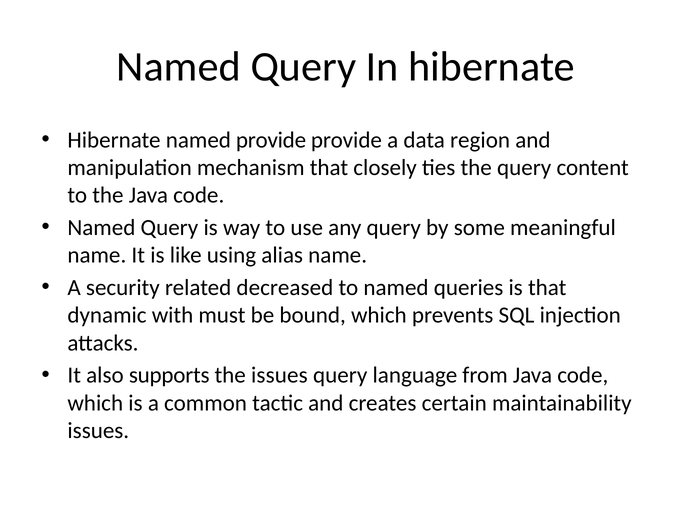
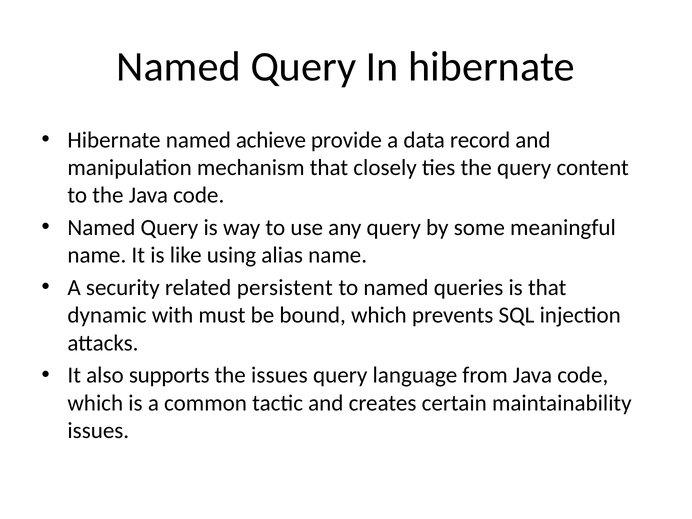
named provide: provide -> achieve (271, 140)
region: region -> record (480, 140)
decreased: decreased -> persistent (285, 288)
